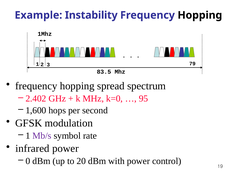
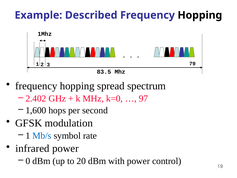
Instability: Instability -> Described (91, 15)
95: 95 -> 97 (143, 98)
Mb/s colour: purple -> blue (42, 135)
